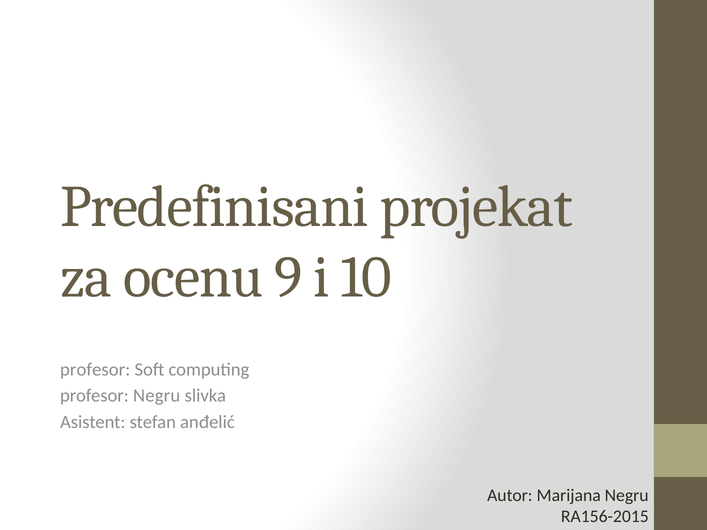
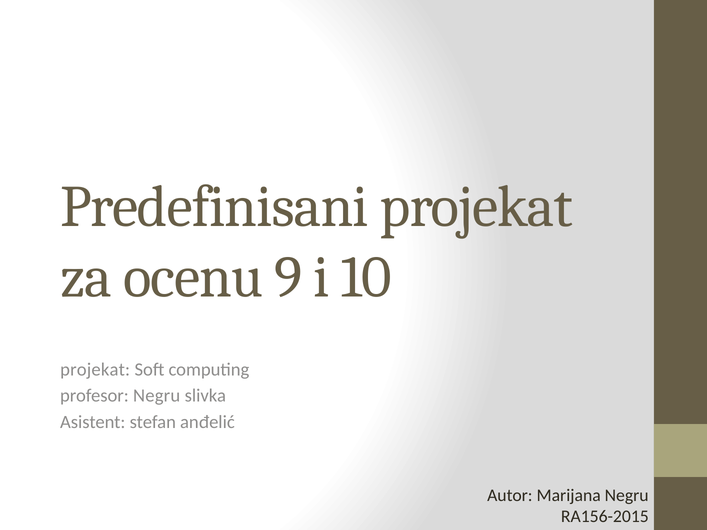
profesor: profesor -> projekat (95, 370)
